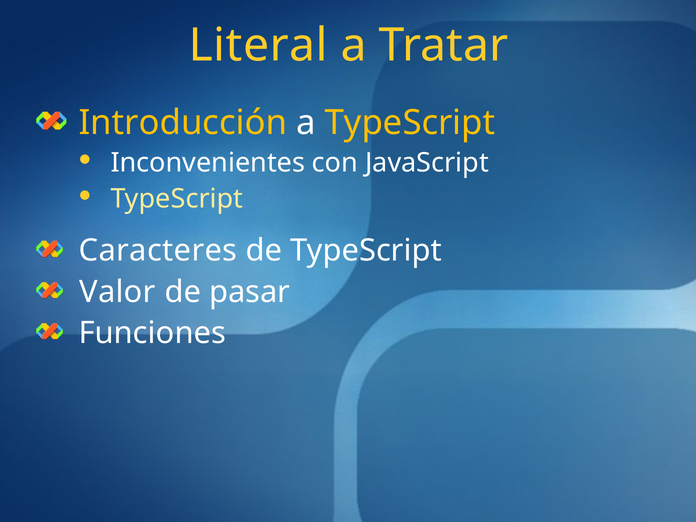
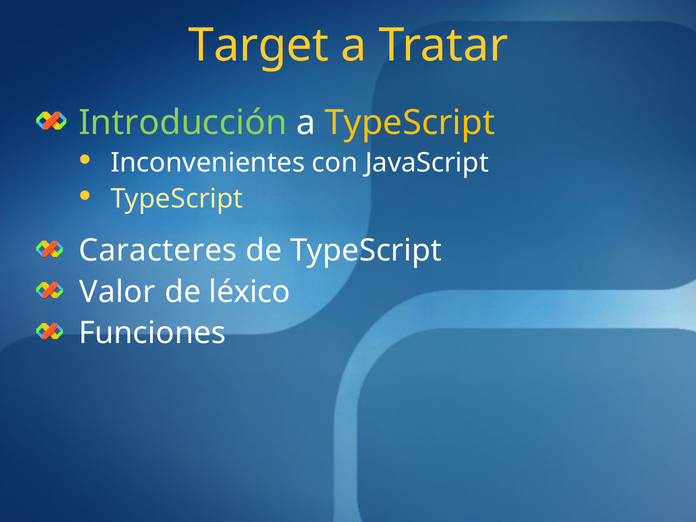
Literal: Literal -> Target (259, 46)
Introducción colour: yellow -> light green (183, 123)
pasar: pasar -> léxico (250, 292)
